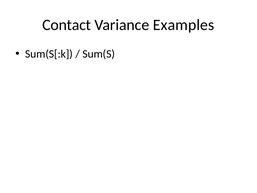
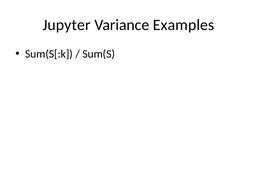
Contact: Contact -> Jupyter (66, 25)
